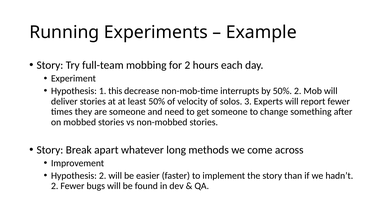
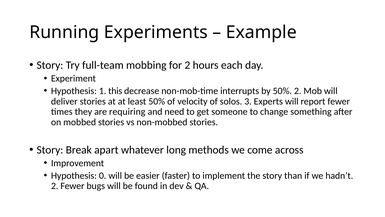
are someone: someone -> requiring (127, 112)
Hypothesis 2: 2 -> 0 (103, 175)
